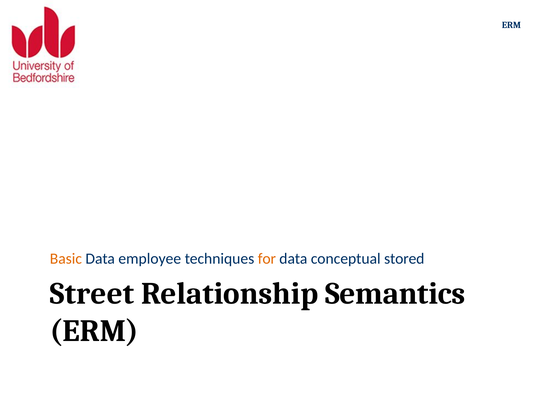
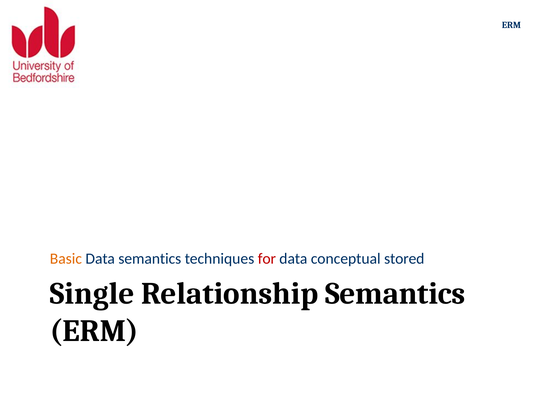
Data employee: employee -> semantics (150, 259)
for colour: orange -> red (267, 259)
Street: Street -> Single (92, 294)
